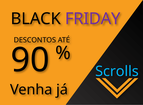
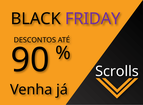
Scrolls colour: light blue -> white (117, 71)
